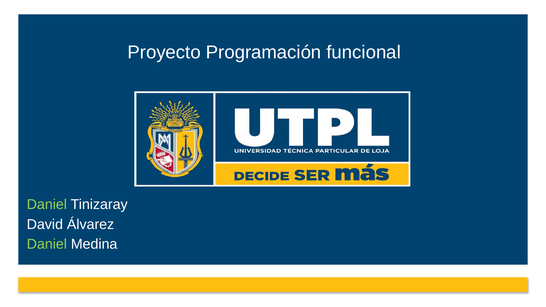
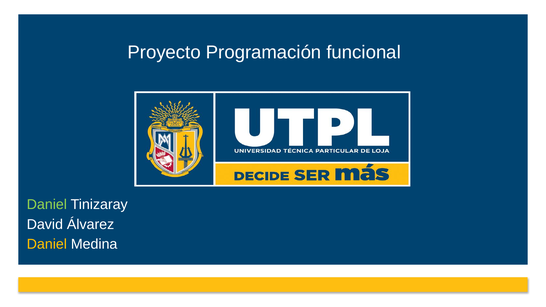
Daniel colour: light green -> yellow (47, 244)
